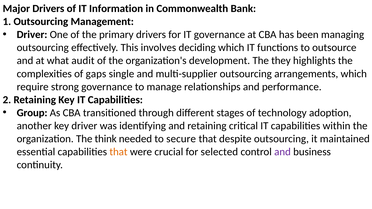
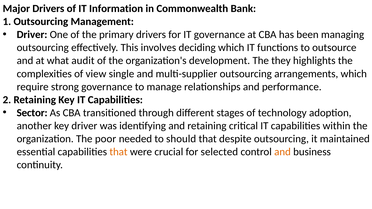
gaps: gaps -> view (96, 74)
Group: Group -> Sector (32, 113)
think: think -> poor (106, 139)
secure: secure -> should (181, 139)
and colour: purple -> orange (282, 152)
